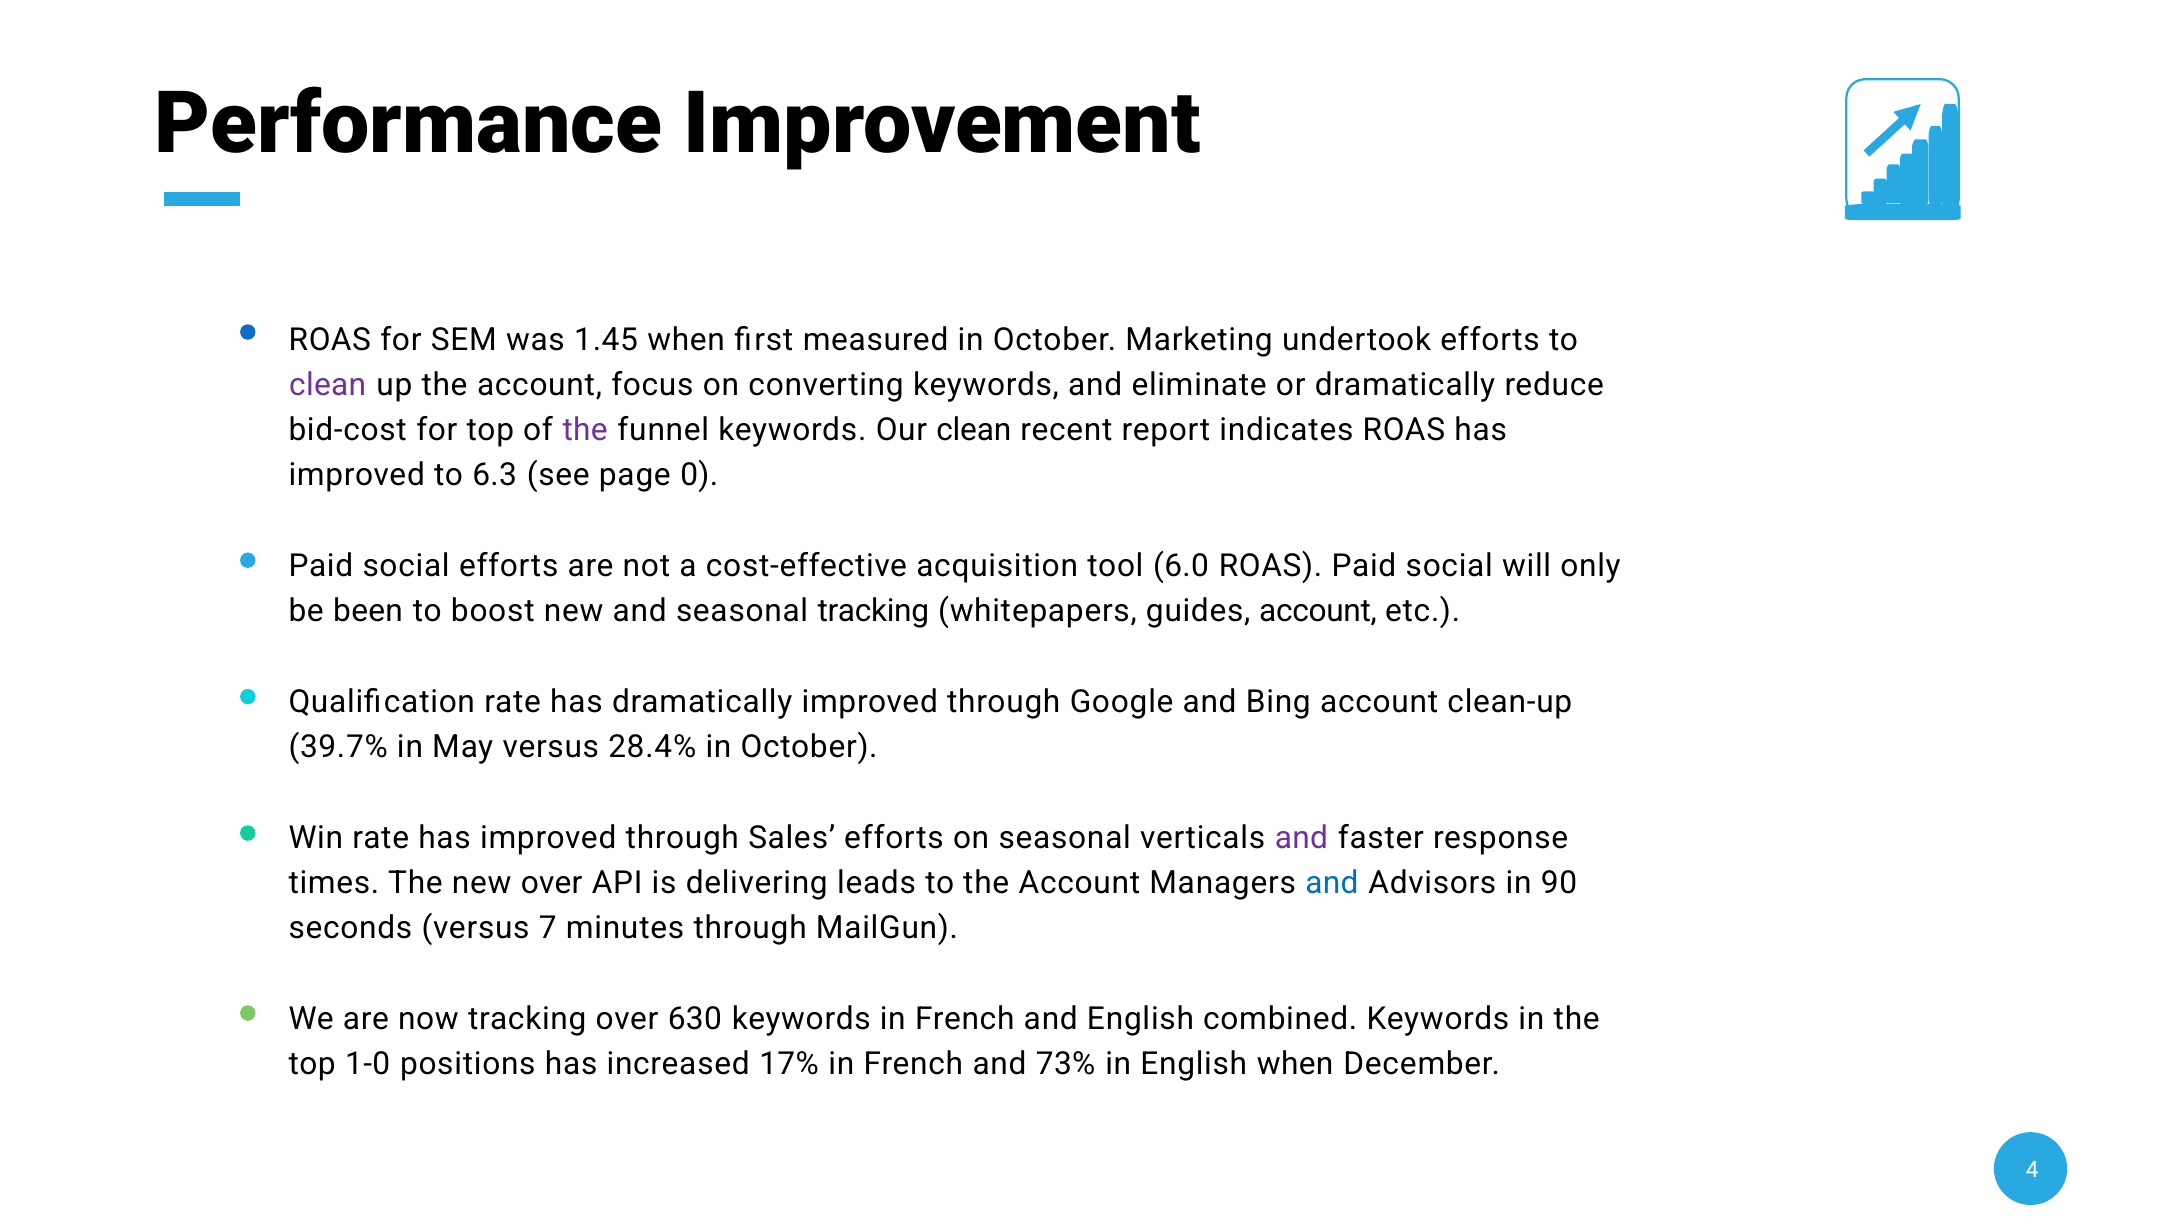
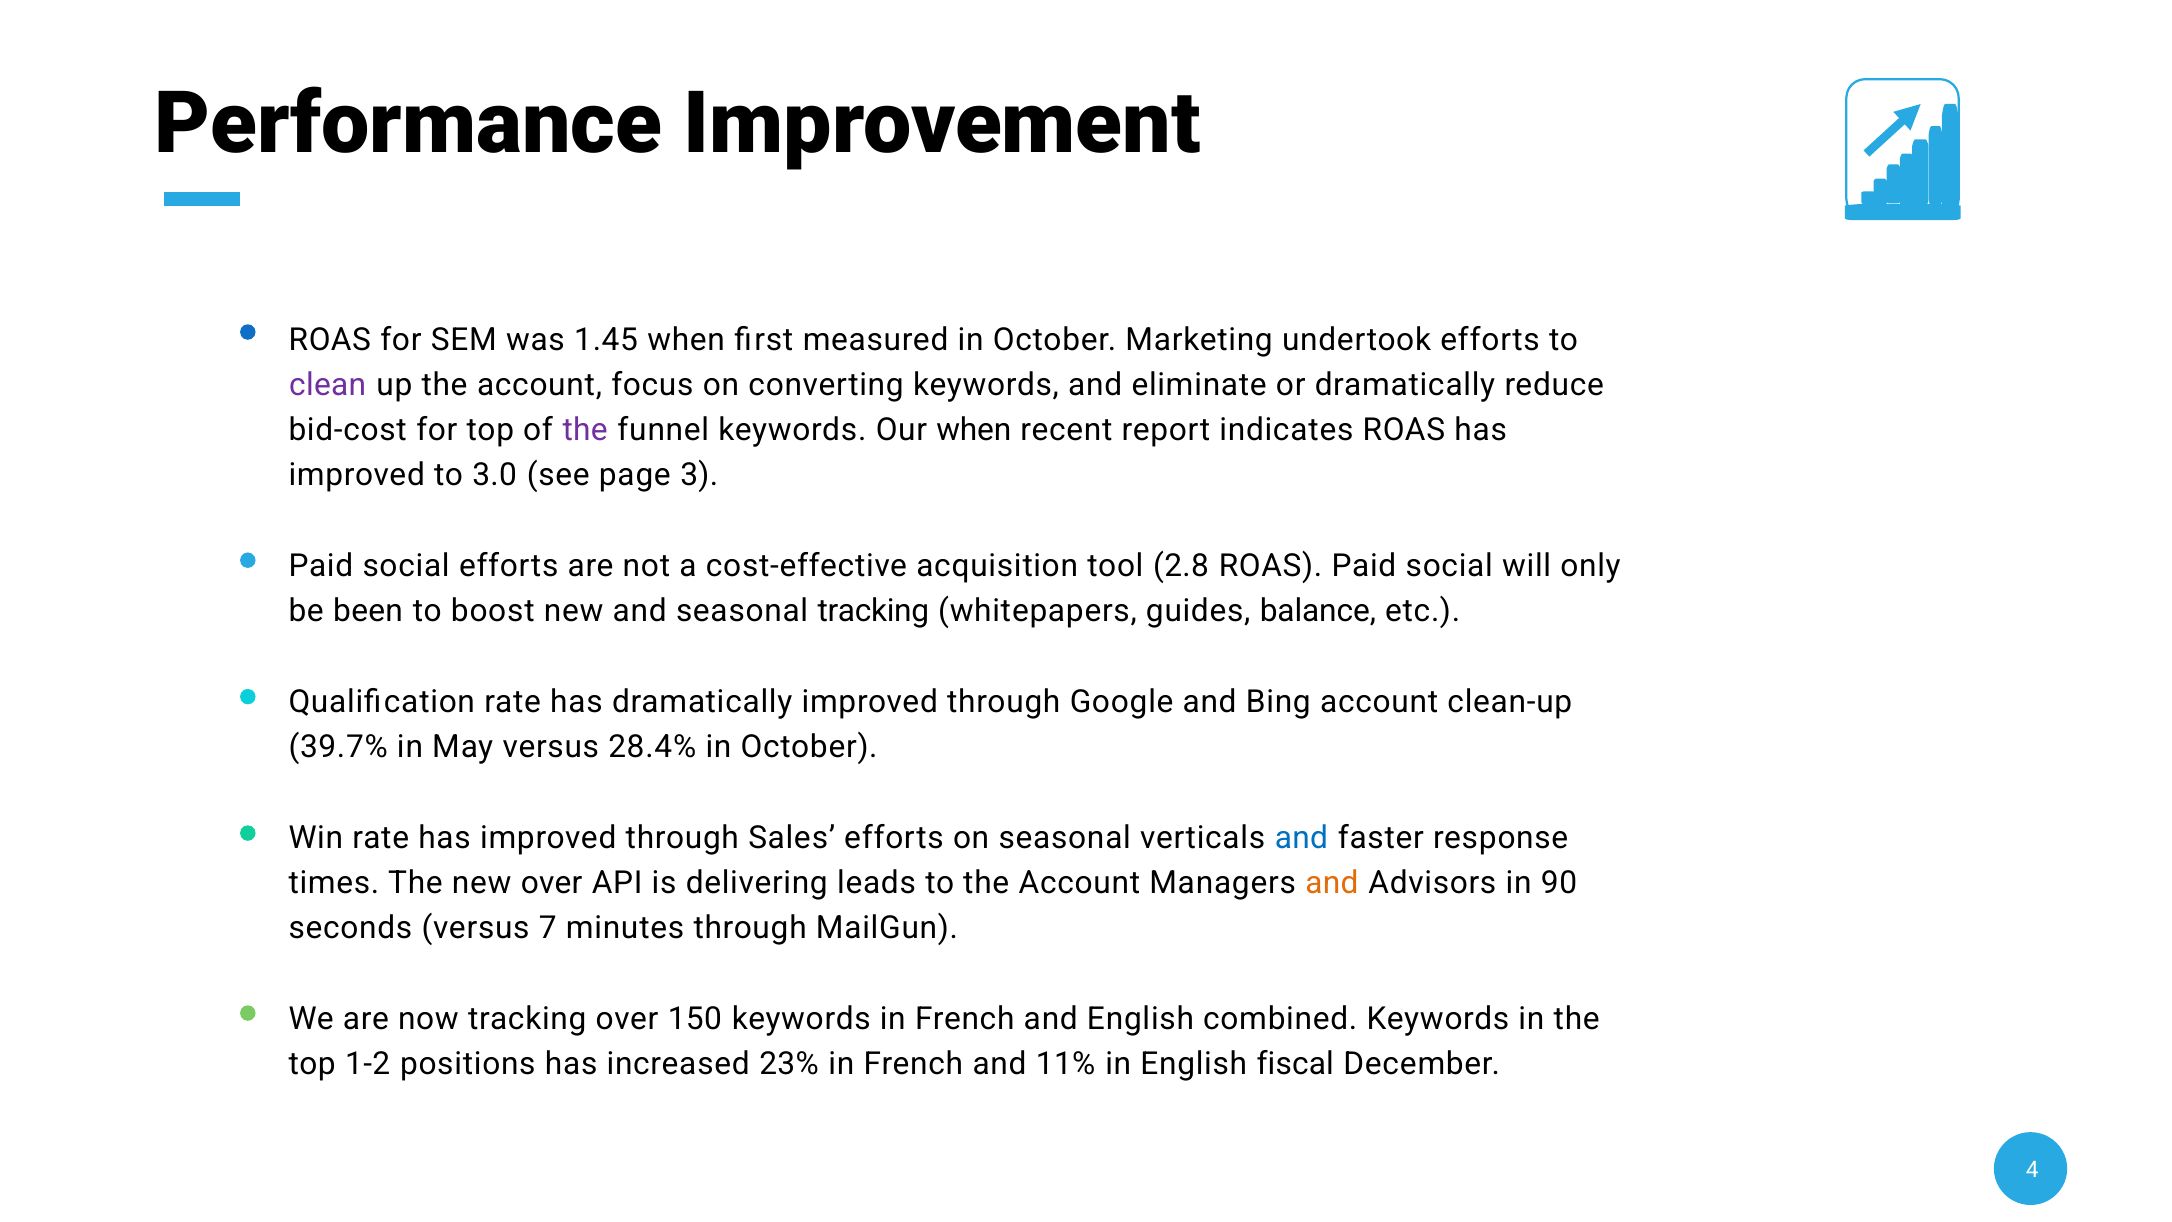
Our clean: clean -> when (974, 430)
6.3: 6.3 -> 3.0 (495, 475)
0: 0 -> 3 (699, 475)
6.0: 6.0 -> 2.8 (1181, 566)
guides account: account -> balance (1318, 611)
and colour: purple -> blue (1301, 838)
and colour: blue -> orange (1332, 883)
630: 630 -> 150 (695, 1019)
1-0: 1-0 -> 1-2 (368, 1064)
17%: 17% -> 23% (789, 1064)
73%: 73% -> 11% (1066, 1064)
English when: when -> fiscal (1295, 1064)
